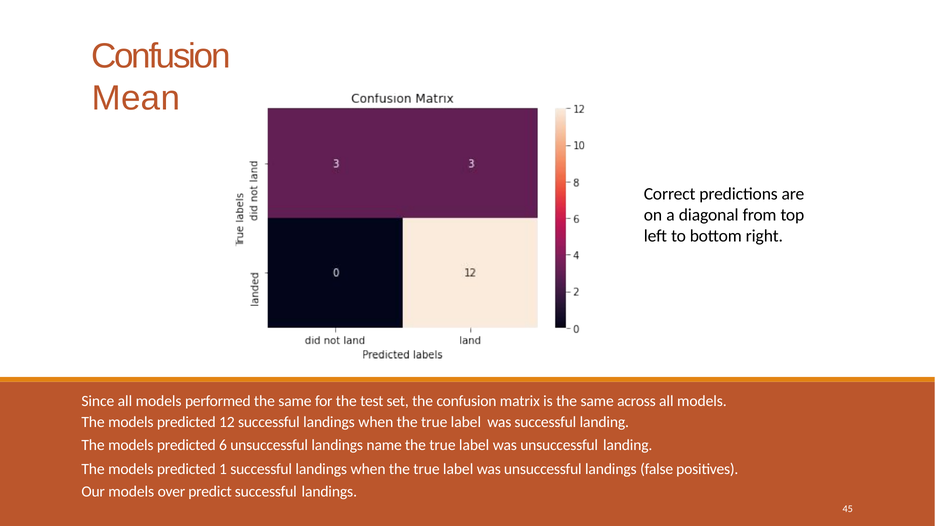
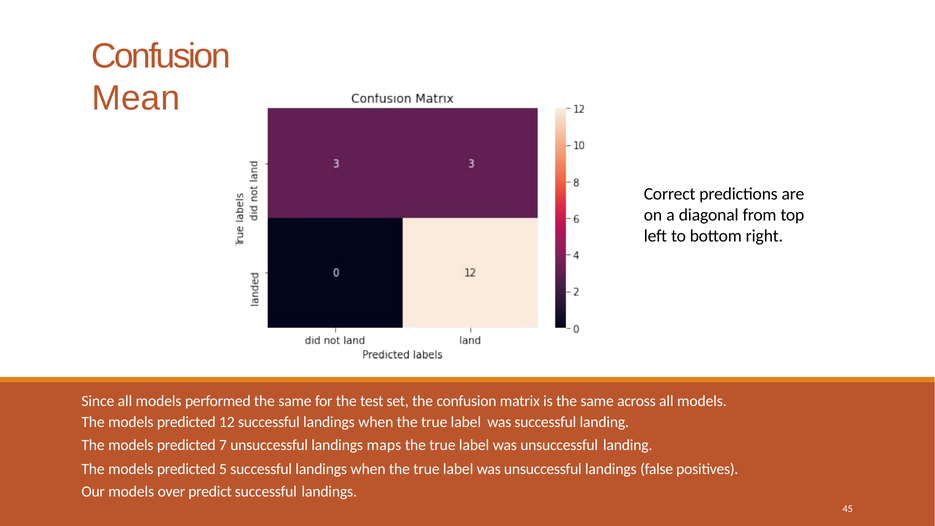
6: 6 -> 7 (223, 445)
name: name -> maps (384, 445)
1: 1 -> 5 (223, 469)
